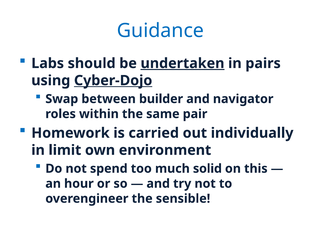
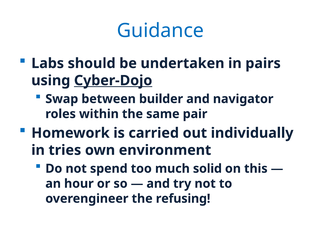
undertaken underline: present -> none (182, 63)
limit: limit -> tries (65, 150)
sensible: sensible -> refusing (183, 198)
